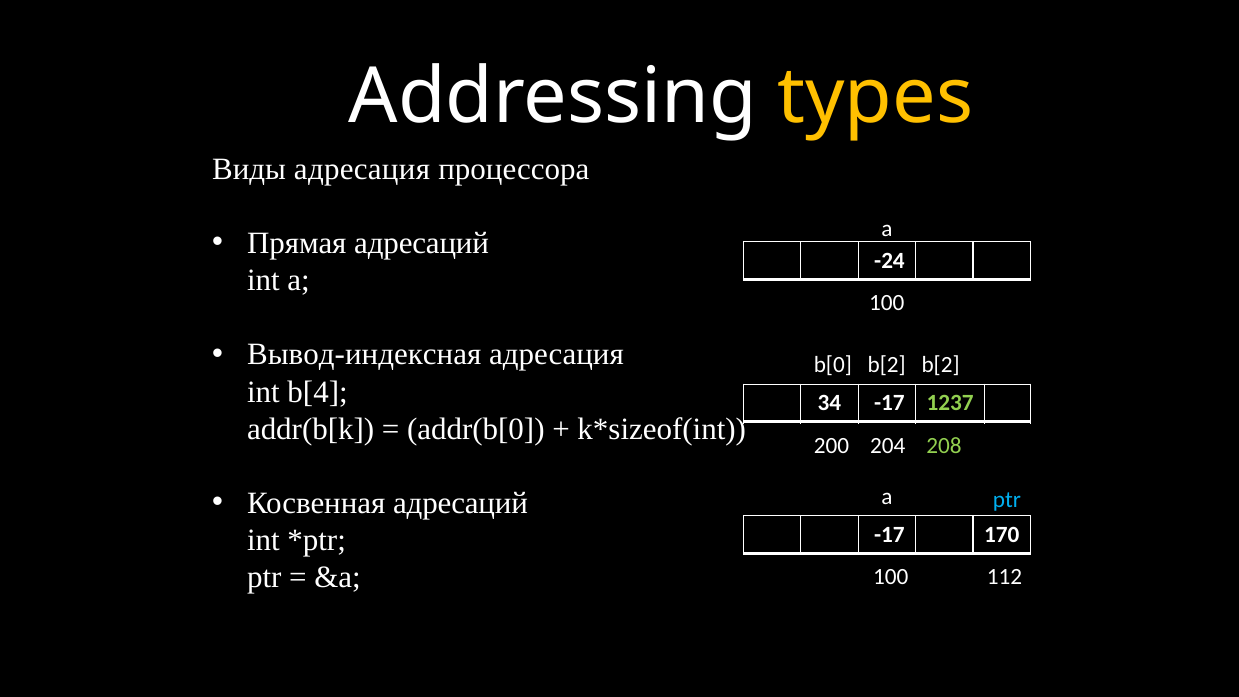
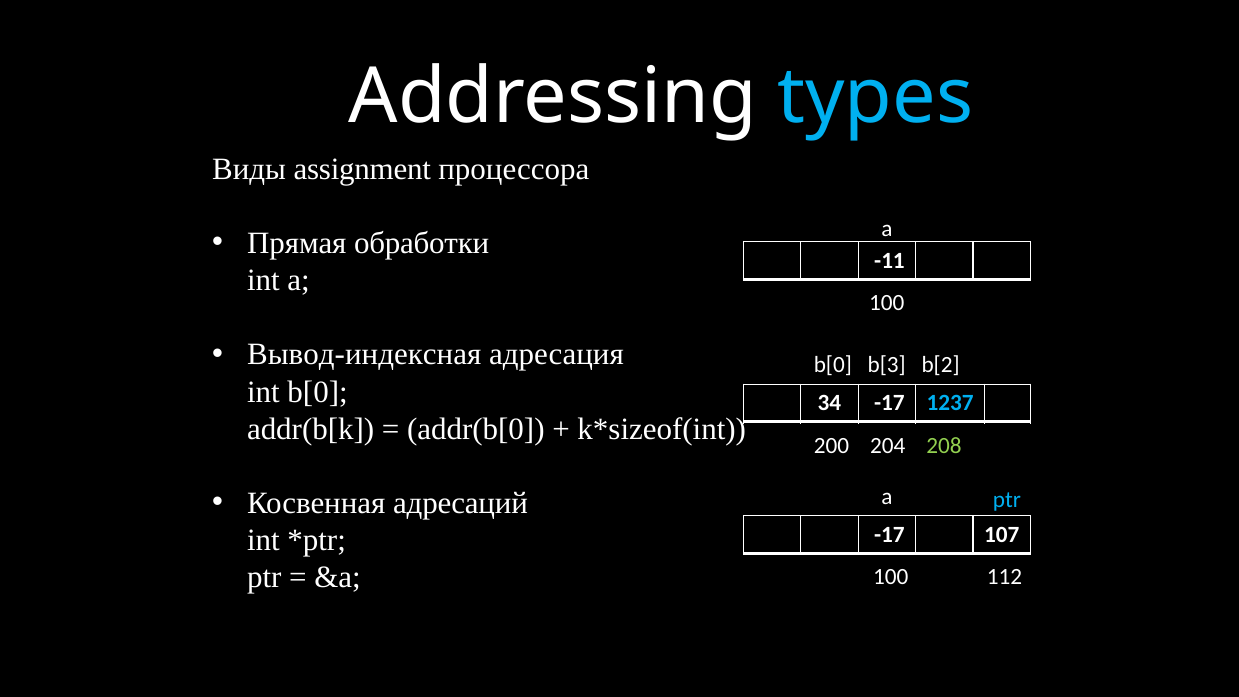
types colour: yellow -> light blue (875, 97)
Виды адресация: адресация -> assignment (362, 169)
Прямая адресаций: адресаций -> обработки (422, 243)
-24: -24 -> -11 (889, 261)
b[0 b[2: b[2 -> b[3 (887, 365)
int b[4: b[4 -> b[0 (318, 392)
1237 colour: light green -> light blue (950, 403)
170: 170 -> 107 (1002, 535)
